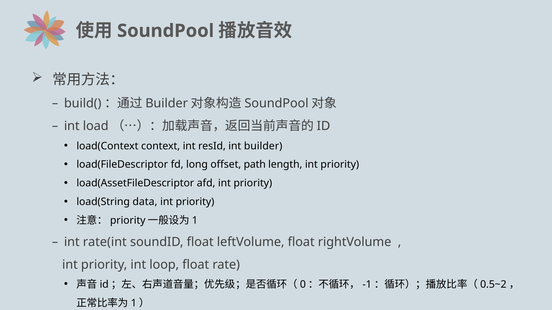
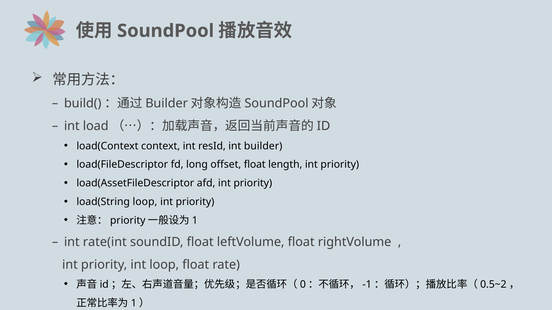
offset path: path -> float (255, 165)
load(String data: data -> loop (145, 202)
